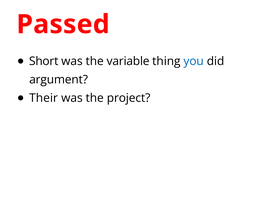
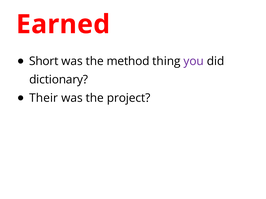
Passed: Passed -> Earned (63, 24)
variable: variable -> method (128, 61)
you colour: blue -> purple (194, 61)
argument: argument -> dictionary (59, 80)
